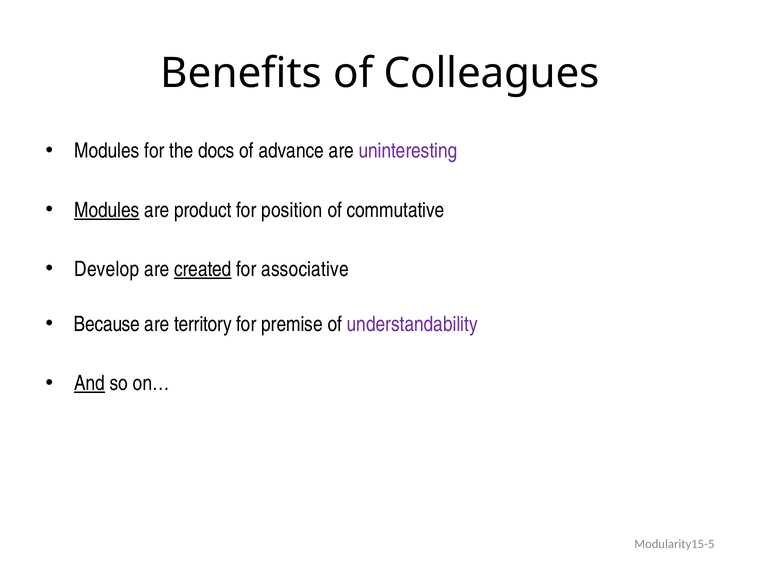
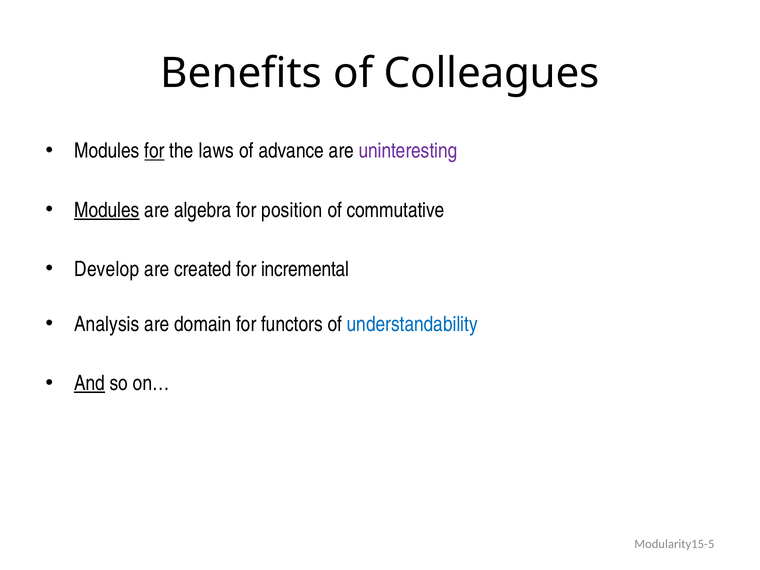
for underline: none -> present (154, 151)
docs: docs -> laws (216, 151)
product: product -> algebra (203, 210)
created underline: present -> none (203, 269)
associative: associative -> incremental (305, 269)
Because: Because -> Analysis (107, 324)
territory: territory -> domain (203, 324)
premise: premise -> functors (292, 324)
understandability colour: purple -> blue (412, 324)
